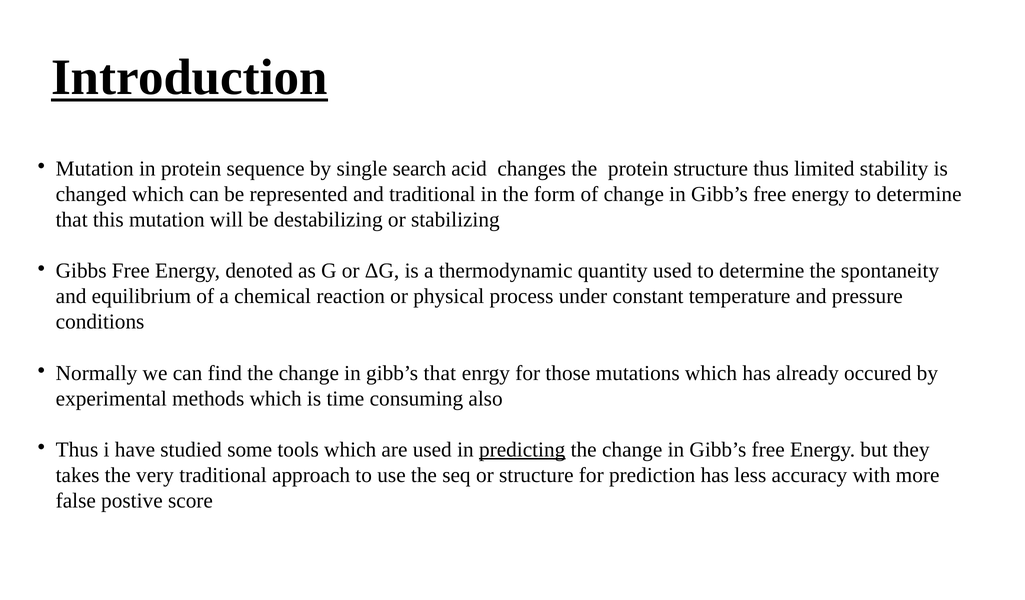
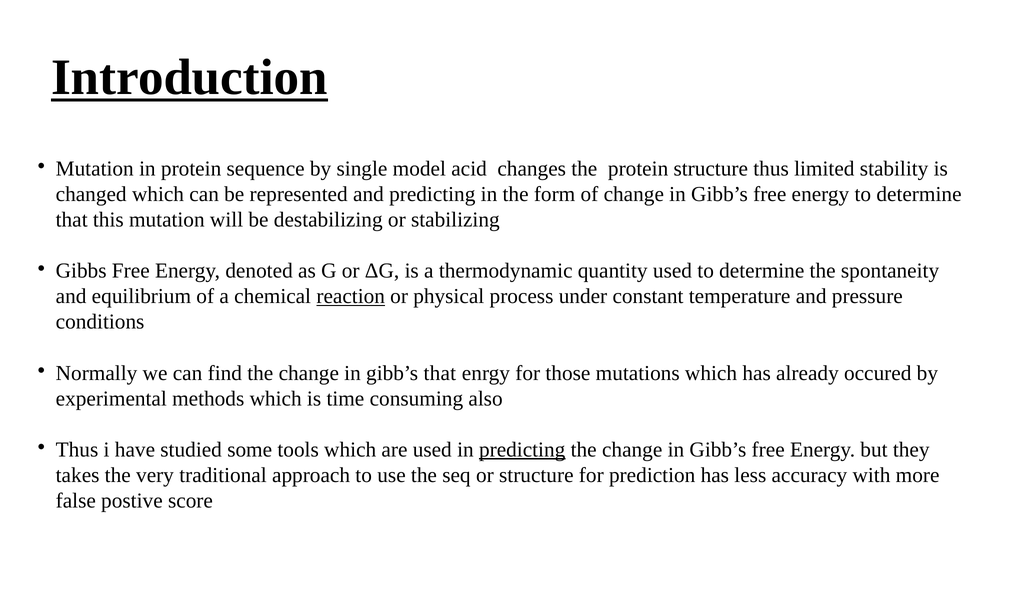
search: search -> model (419, 169)
and traditional: traditional -> predicting (432, 194)
reaction underline: none -> present (351, 296)
